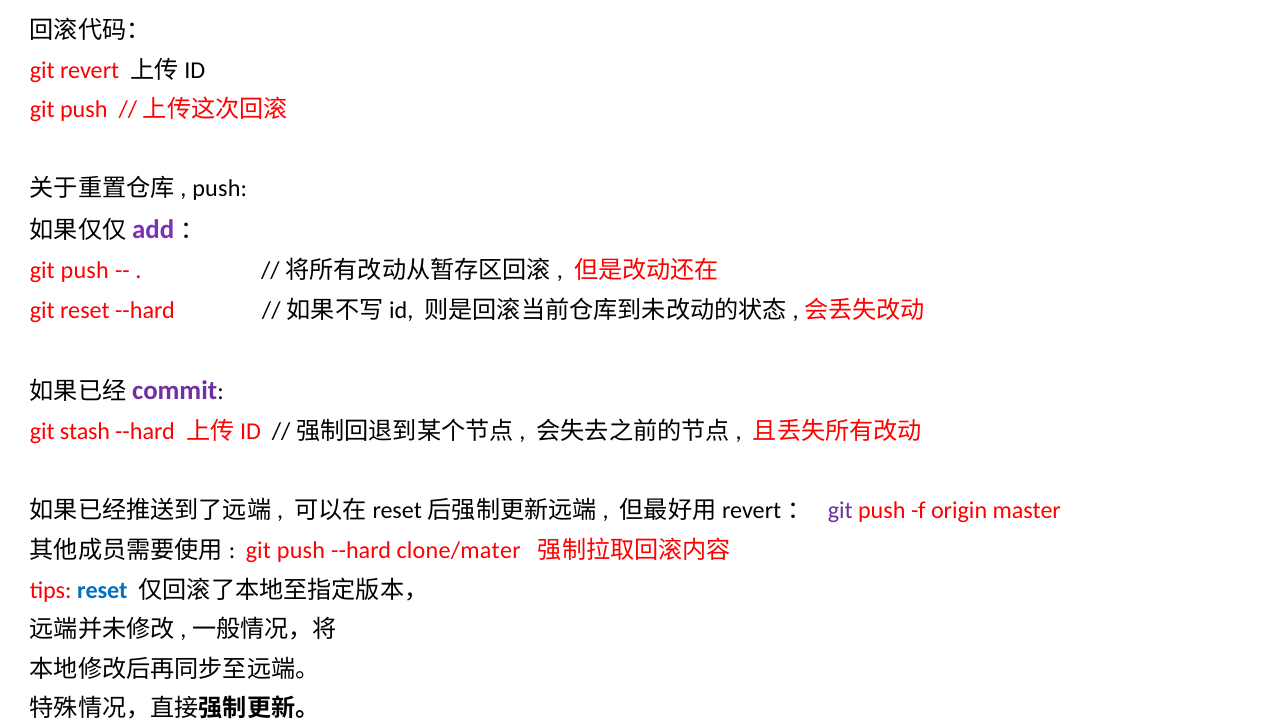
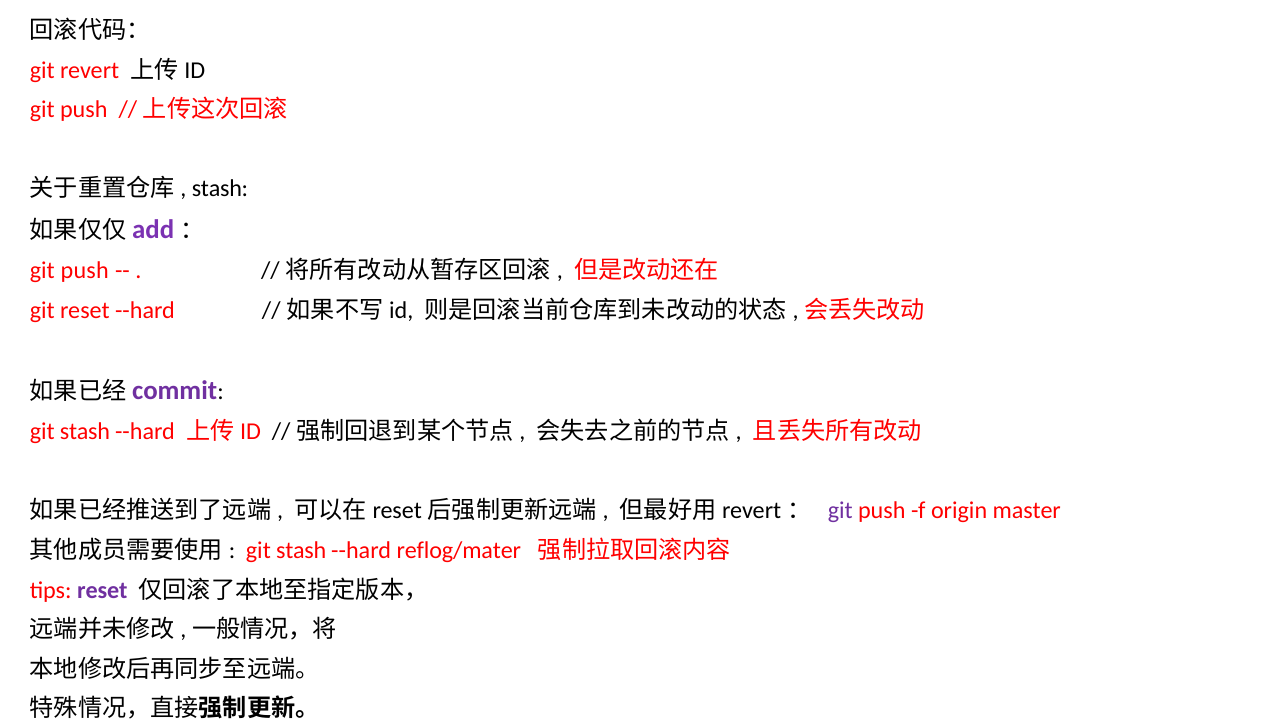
push: push -> stash (220, 189)
push: push -> stash (301, 550)
clone/mater: clone/mater -> reflog/mater (459, 550)
reset colour: blue -> purple (102, 590)
